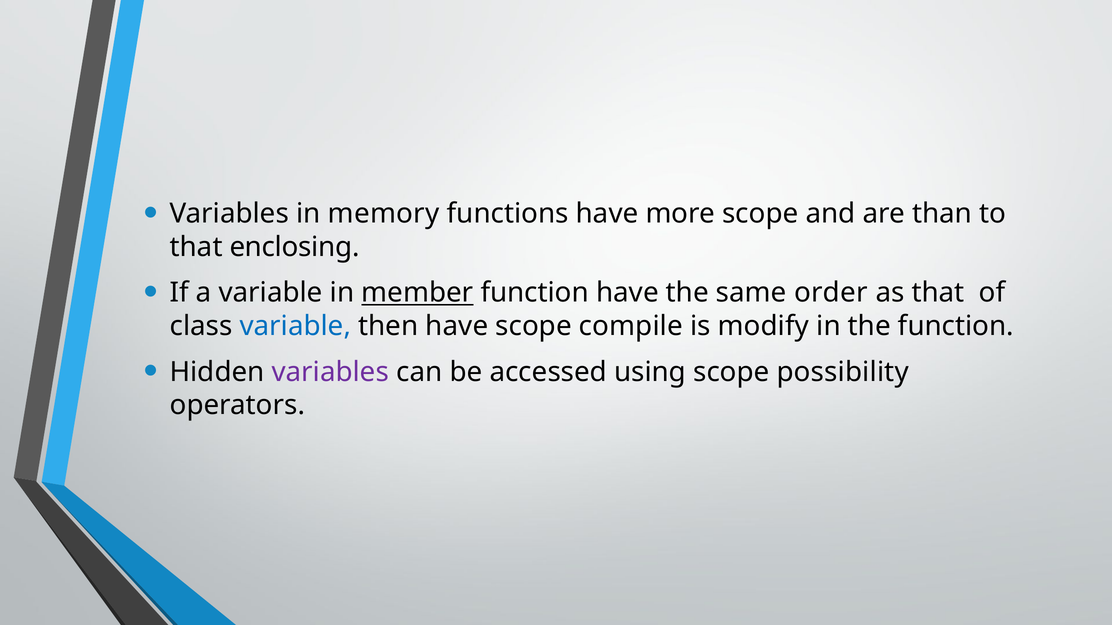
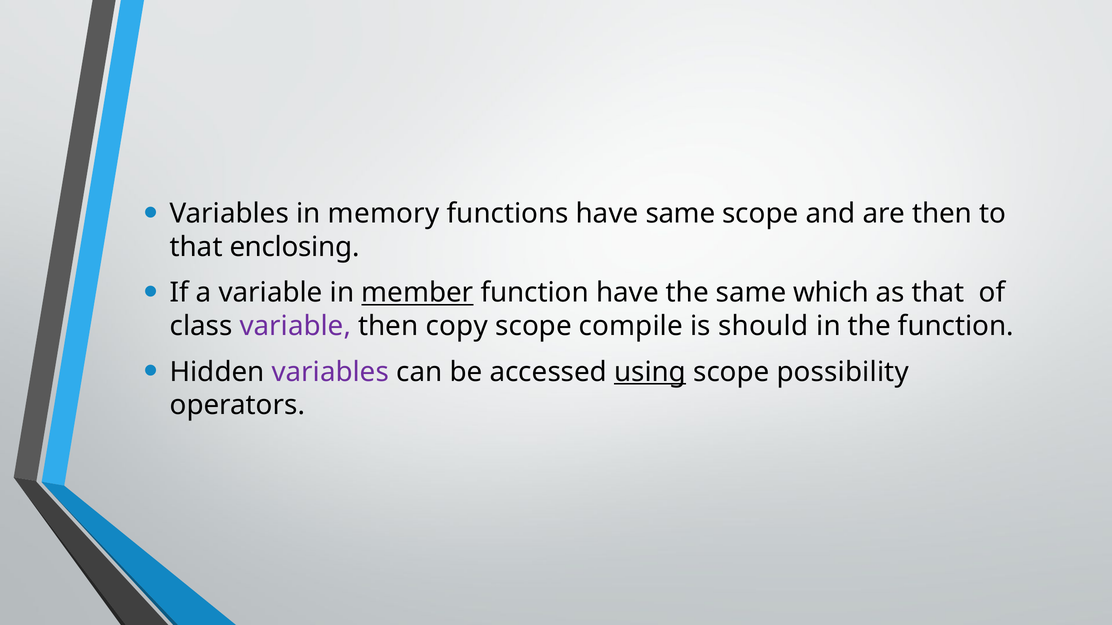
have more: more -> same (680, 214)
are than: than -> then (942, 214)
order: order -> which (831, 293)
variable colour: blue -> purple (295, 326)
then have: have -> copy (457, 326)
modify: modify -> should (763, 326)
using underline: none -> present (650, 372)
